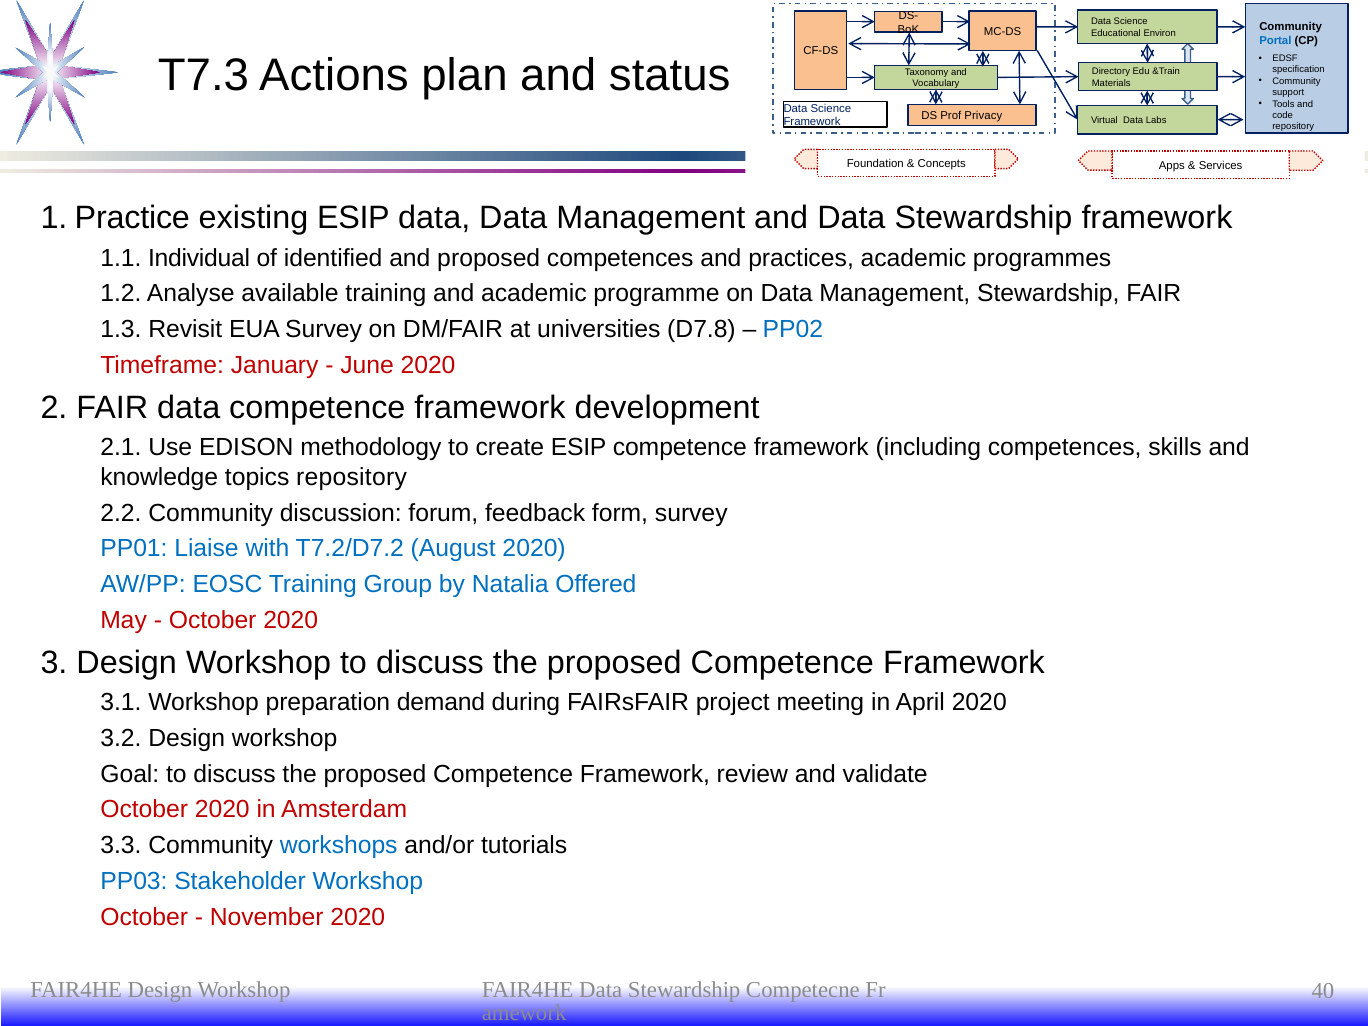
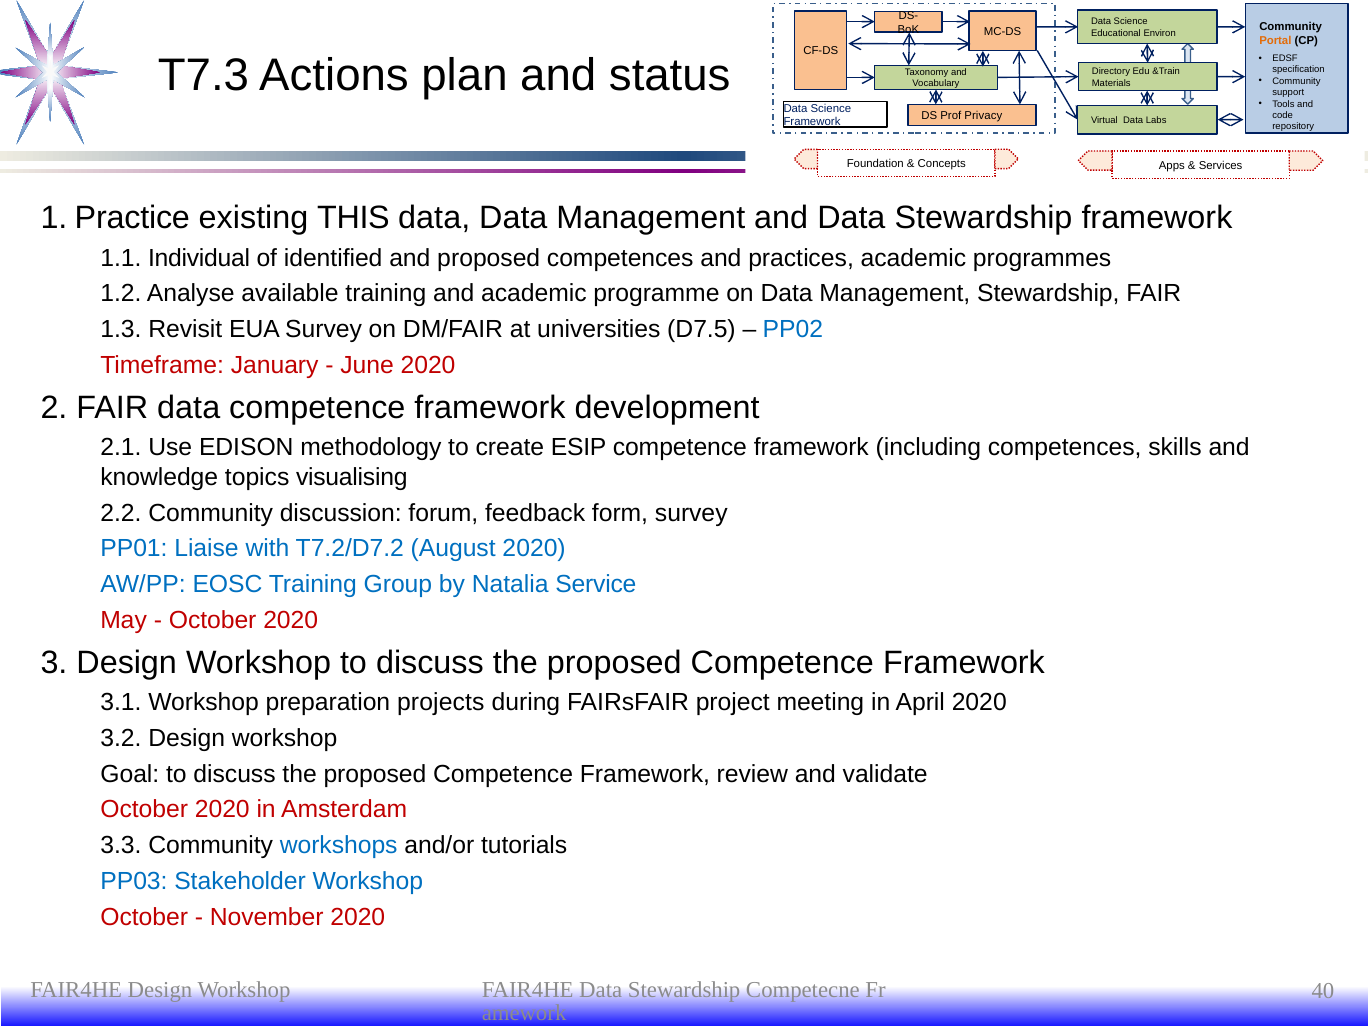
Portal colour: blue -> orange (1275, 40)
existing ESIP: ESIP -> THIS (353, 218)
D7.8: D7.8 -> D7.5 (701, 330)
topics repository: repository -> visualising (352, 477)
Offered: Offered -> Service (596, 584)
demand: demand -> projects (441, 702)
